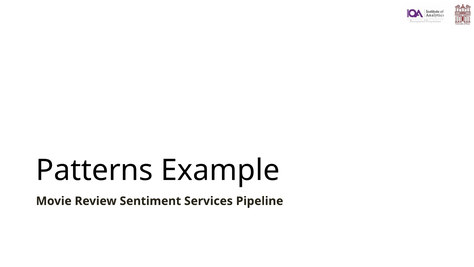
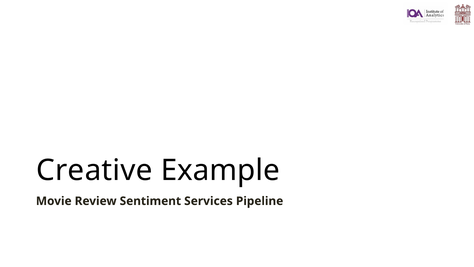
Patterns: Patterns -> Creative (94, 170)
